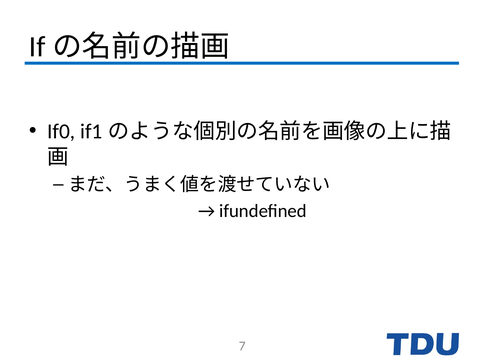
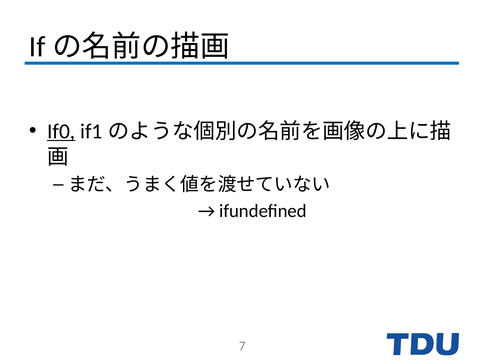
If0 underline: none -> present (61, 131)
